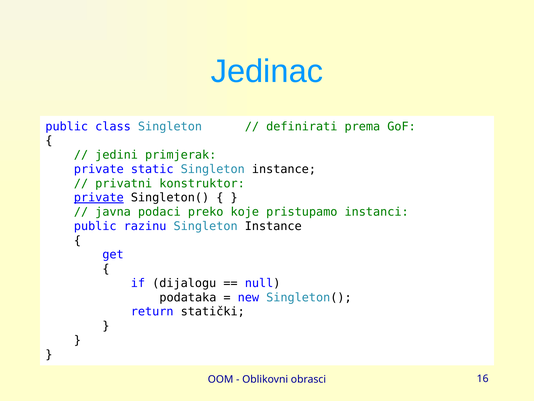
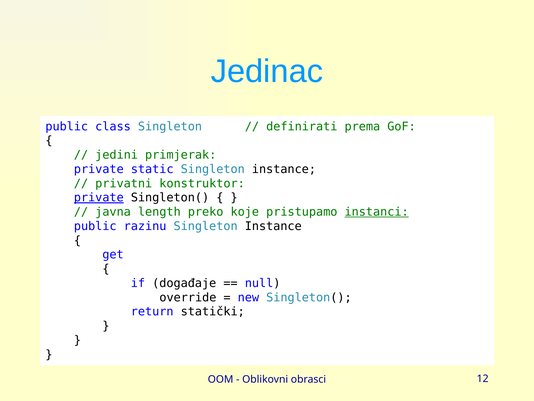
podaci: podaci -> length (159, 212)
instanci underline: none -> present (377, 212)
dijalogu: dijalogu -> događaje (184, 283)
podataka: podataka -> override (188, 297)
16: 16 -> 12 (483, 378)
